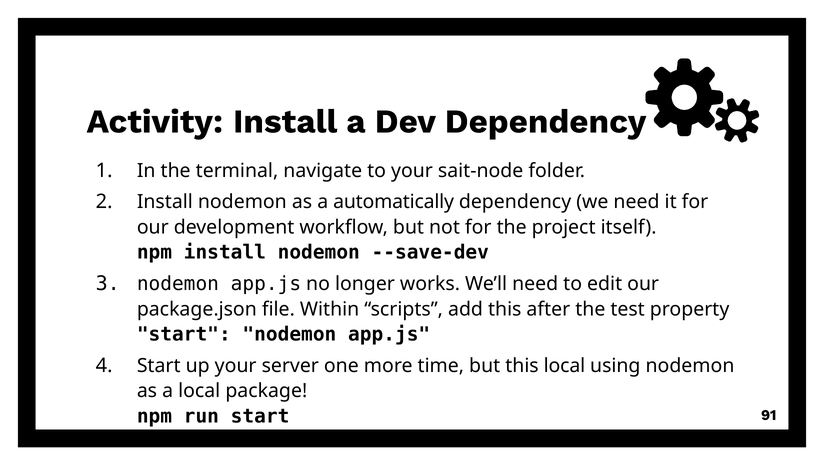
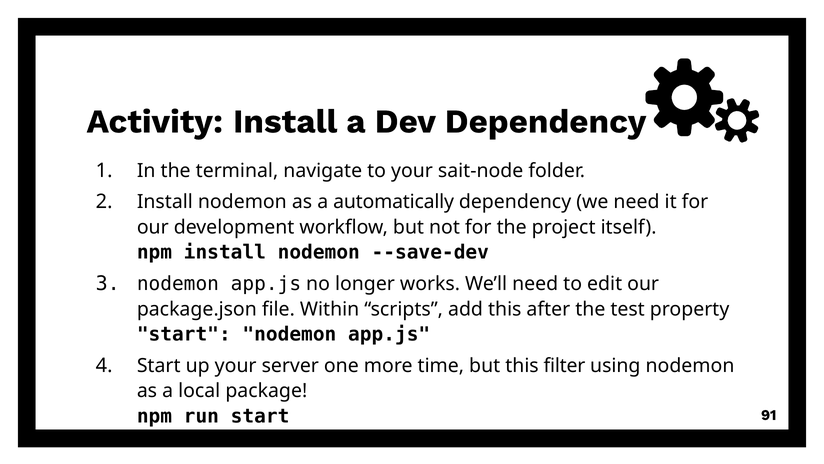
this local: local -> filter (564, 365)
